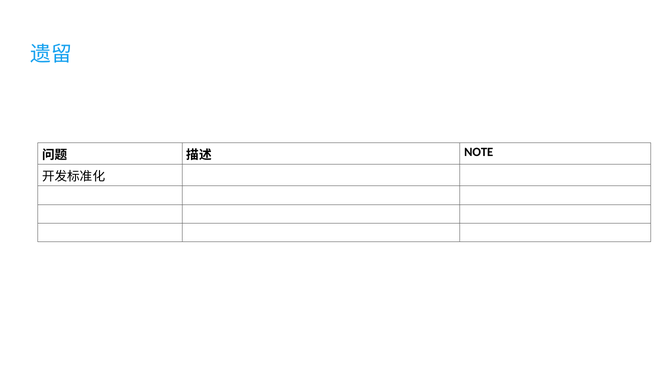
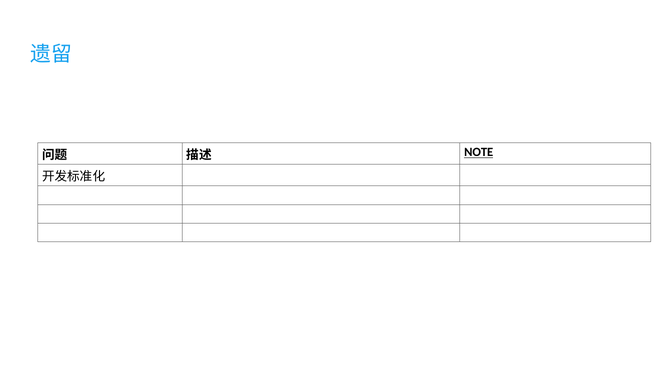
NOTE underline: none -> present (479, 152)
